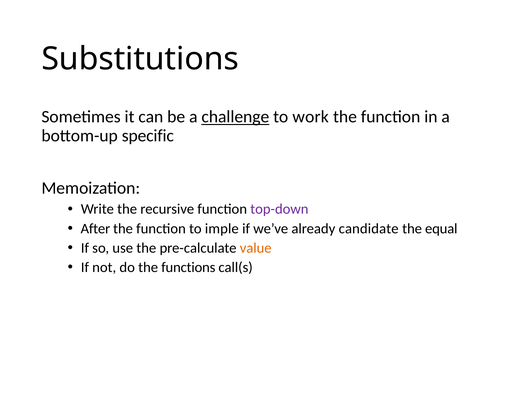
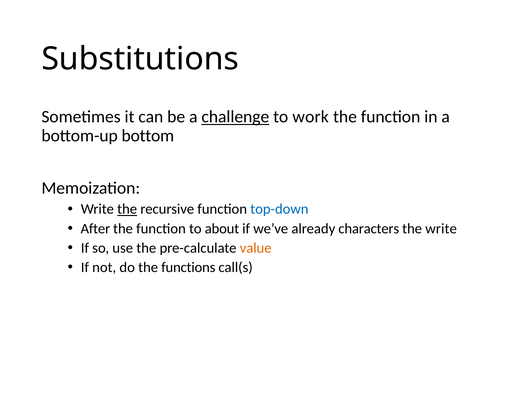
specific: specific -> bottom (148, 136)
the underline: none -> present (127, 209)
top-down colour: purple -> blue (279, 209)
imple: imple -> about (222, 229)
candidate: candidate -> characters (369, 229)
the equal: equal -> write (441, 229)
